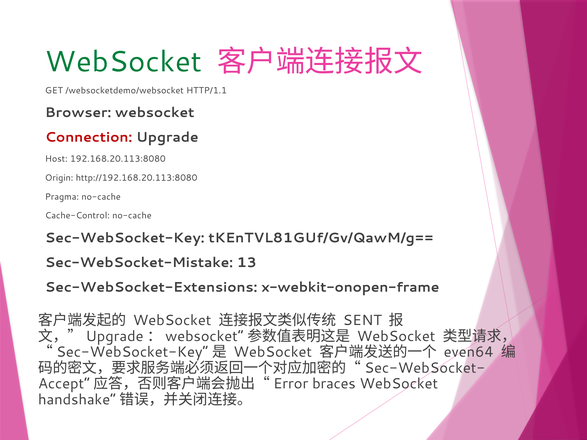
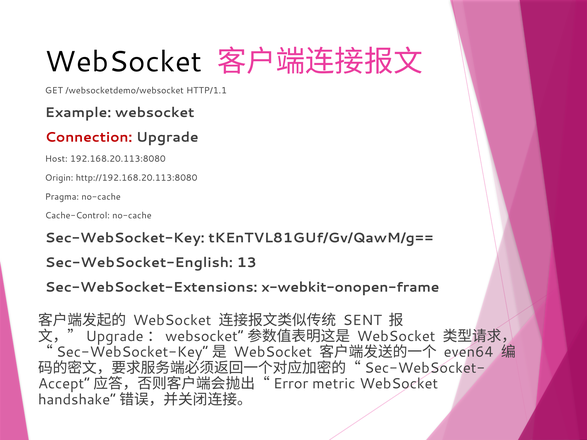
WebSocket colour: green -> black (124, 62)
Browser: Browser -> Example (78, 113)
Sec-WebSocket-Mistake: Sec-WebSocket-Mistake -> Sec-WebSocket-English (139, 263)
braces: braces -> metric (334, 384)
